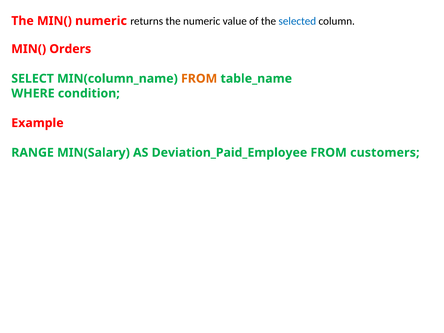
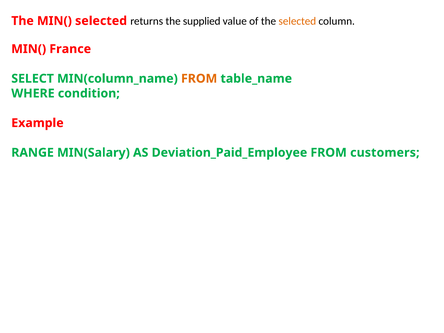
MIN( numeric: numeric -> selected (101, 21)
the numeric: numeric -> supplied (202, 21)
selected colour: blue -> orange (297, 21)
Orders: Orders -> France (70, 49)
